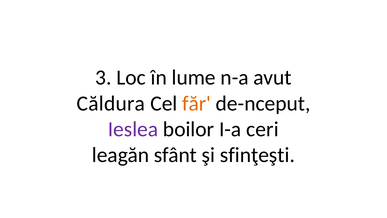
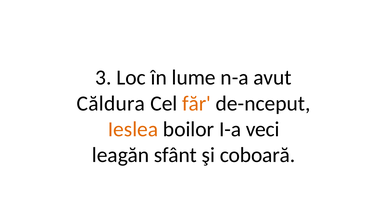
Ieslea colour: purple -> orange (133, 129)
ceri: ceri -> veci (263, 129)
sfinţeşti: sfinţeşti -> coboară (258, 155)
